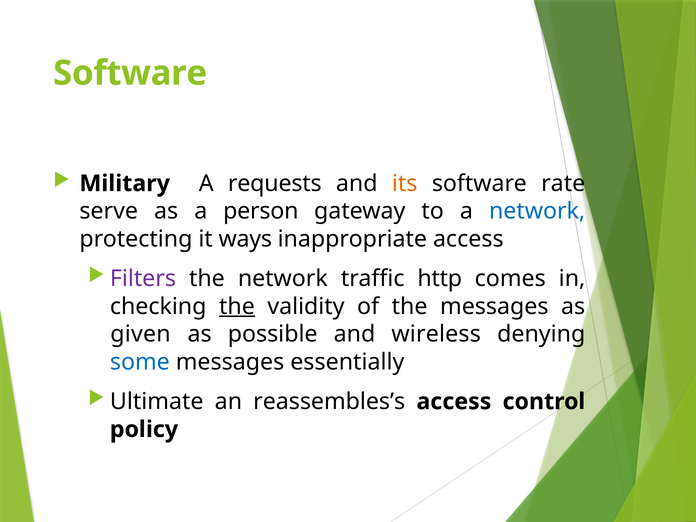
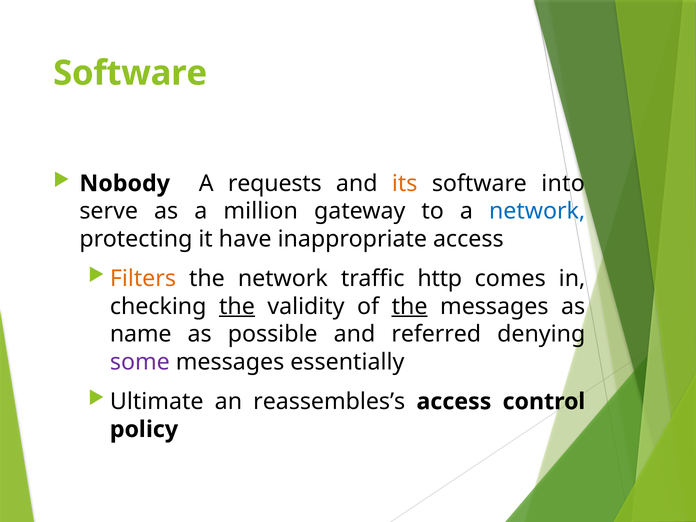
Military: Military -> Nobody (125, 183)
rate: rate -> into (563, 183)
person: person -> million (261, 211)
ways: ways -> have (245, 239)
Filters colour: purple -> orange (143, 279)
the underline: none -> present (410, 306)
given: given -> name (141, 334)
wireless: wireless -> referred (436, 334)
some colour: blue -> purple (140, 362)
